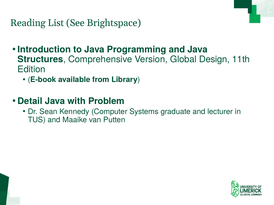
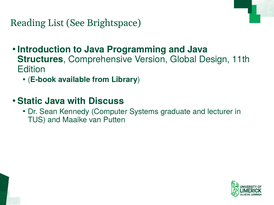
Detail: Detail -> Static (30, 101)
Problem: Problem -> Discuss (106, 101)
